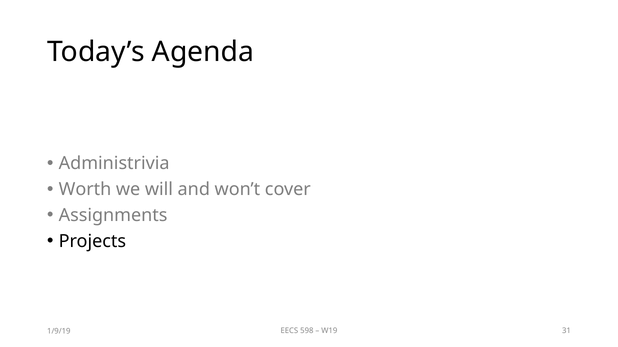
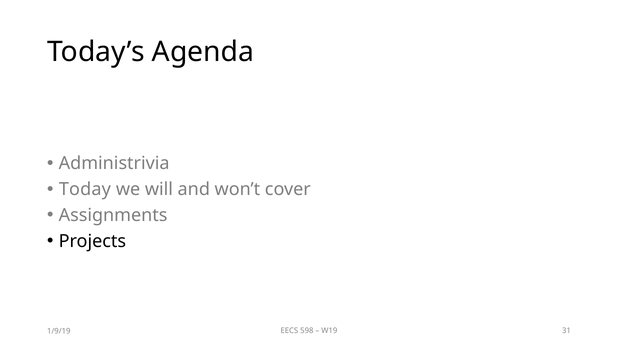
Worth: Worth -> Today (85, 190)
